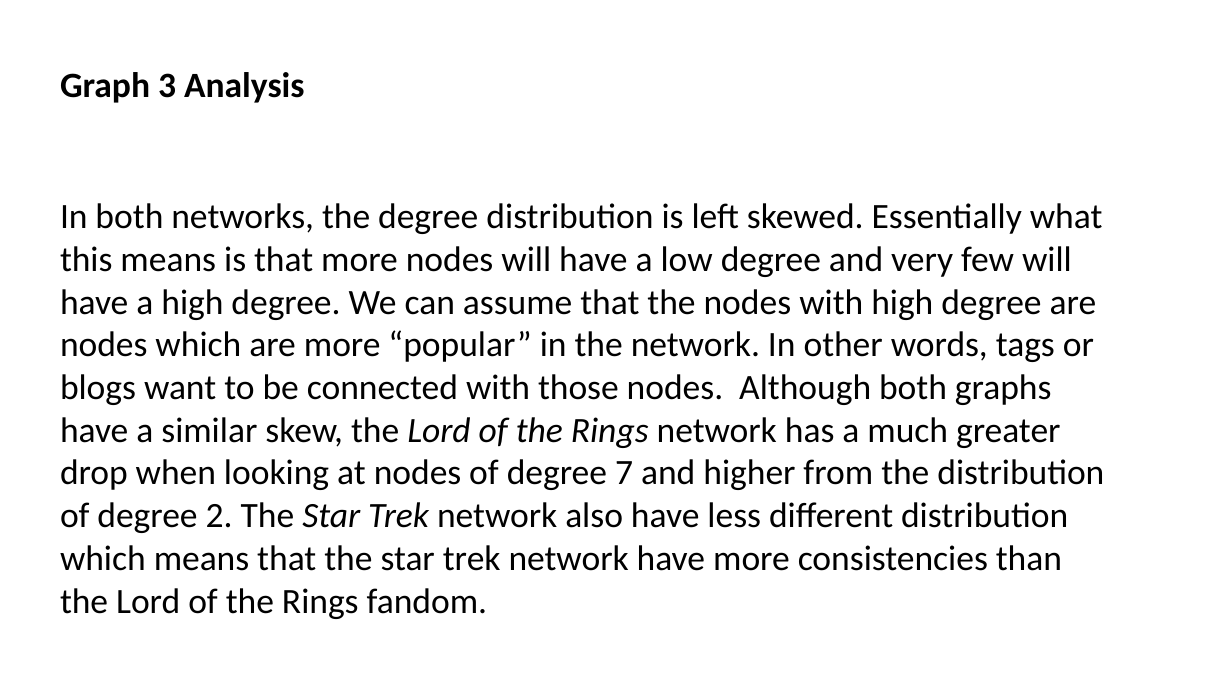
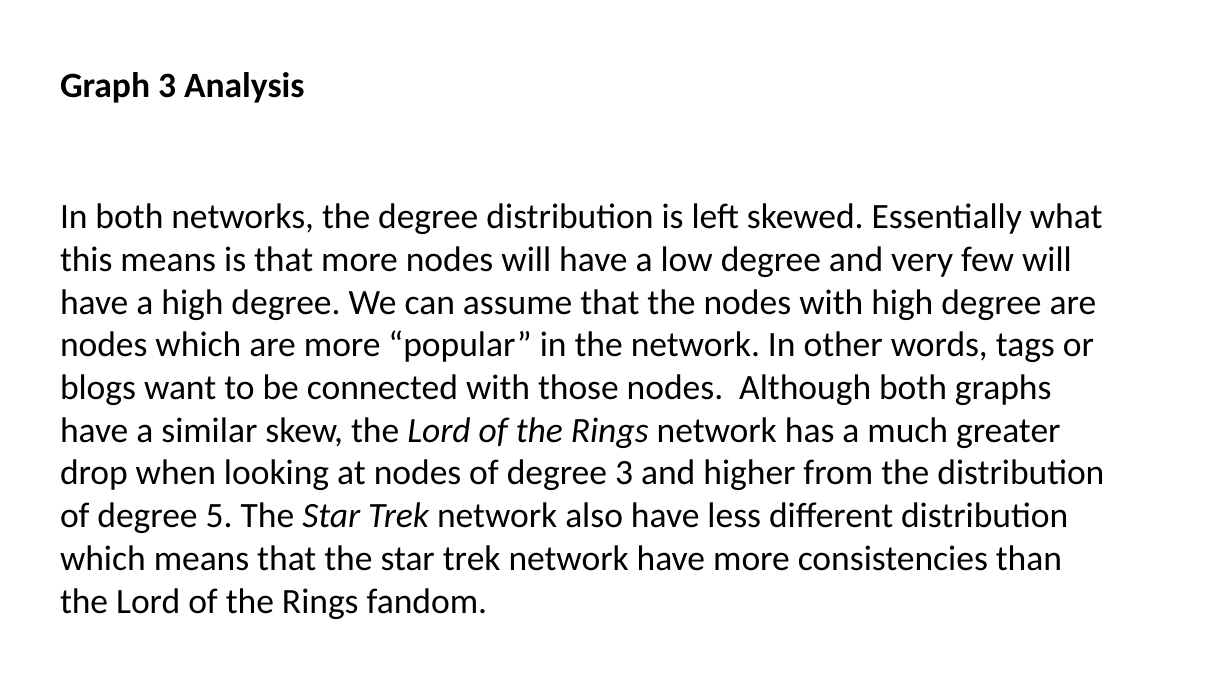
degree 7: 7 -> 3 (624, 473)
2: 2 -> 5 (219, 516)
